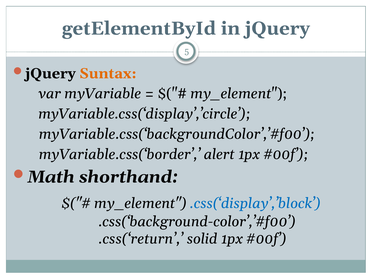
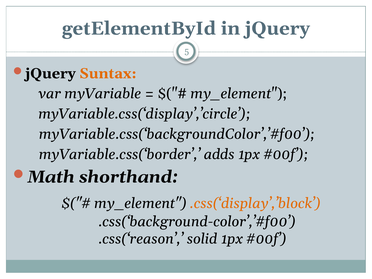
alert: alert -> adds (219, 154)
.css(‘display’,’block colour: blue -> orange (255, 203)
.css(‘return: .css(‘return -> .css(‘reason (141, 239)
